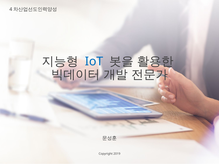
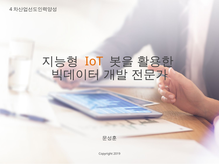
IoT colour: blue -> orange (94, 61)
